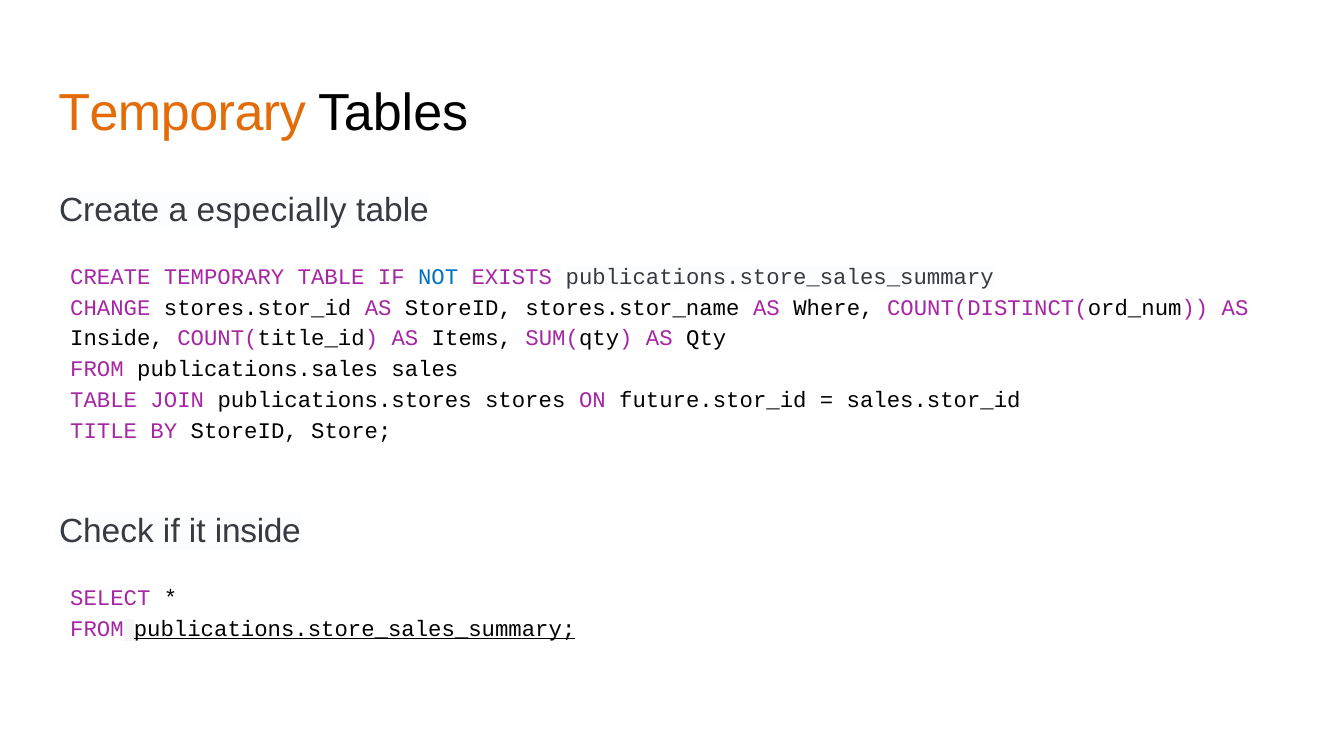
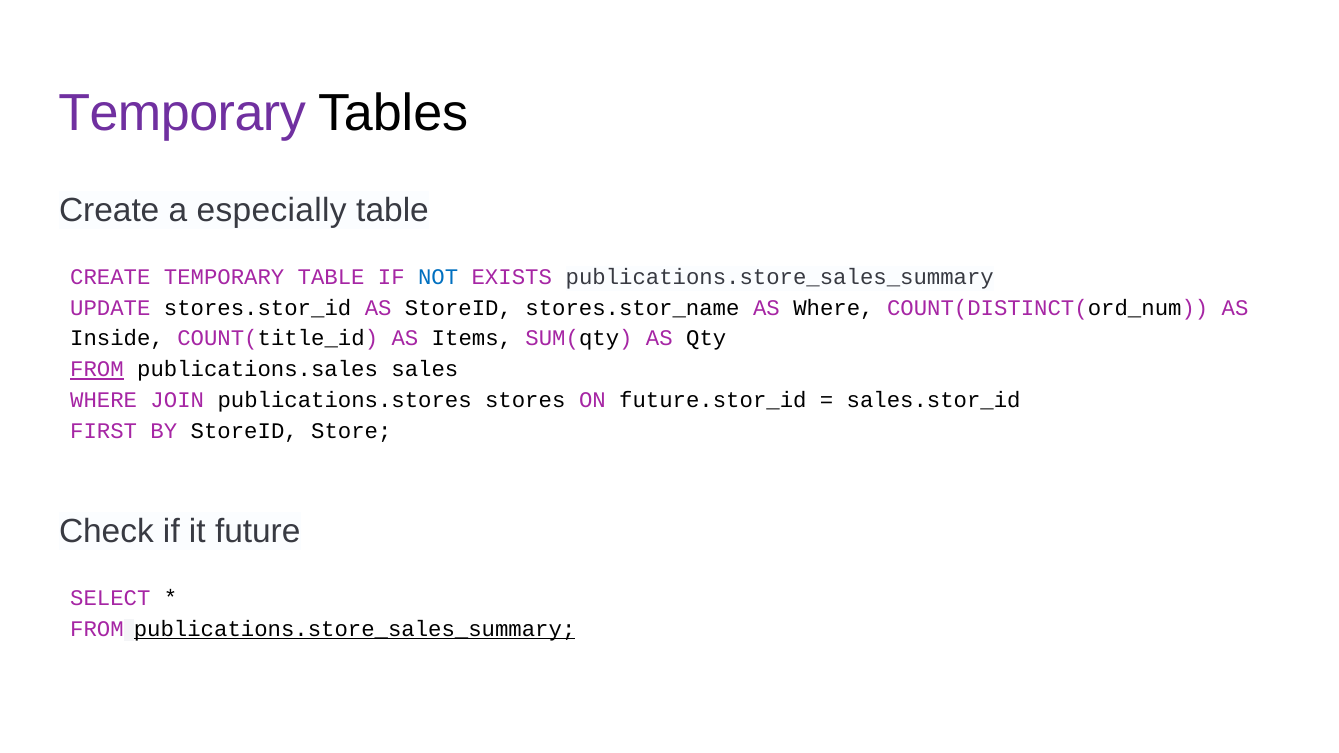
Temporary colour: orange -> purple (182, 113)
CHANGE: CHANGE -> UPDATE (110, 308)
FROM underline: none -> present (97, 369)
TABLE: TABLE -> WHERE (104, 400)
TITLE: TITLE -> FIRST (104, 431)
it inside: inside -> future (258, 532)
